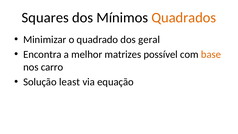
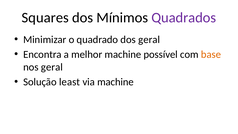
Quadrados colour: orange -> purple (184, 18)
melhor matrizes: matrizes -> machine (123, 54)
nos carro: carro -> geral (52, 67)
via equação: equação -> machine (115, 82)
